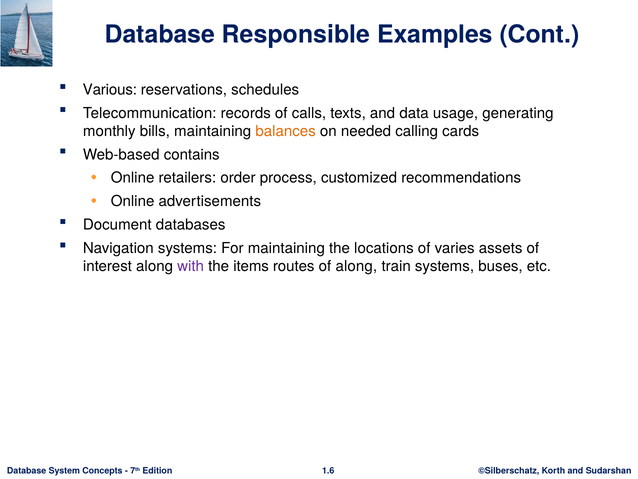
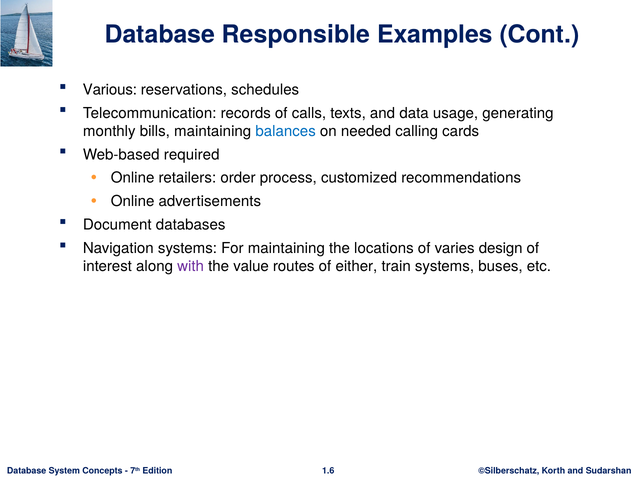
balances colour: orange -> blue (286, 131)
contains: contains -> required (192, 154)
assets: assets -> design (501, 248)
items: items -> value (251, 266)
of along: along -> either (356, 266)
